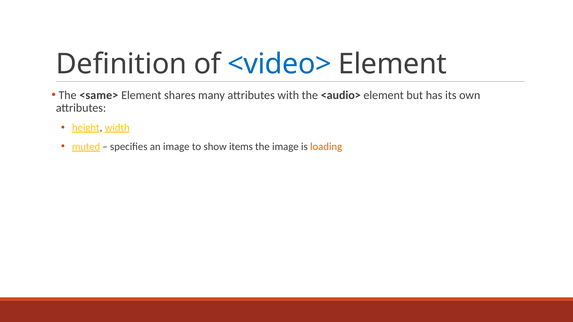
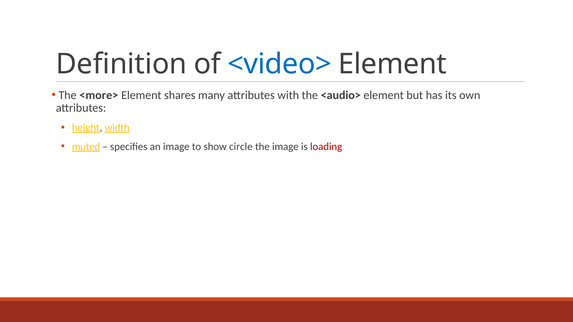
<same>: <same> -> <more> (99, 95)
items: items -> circle (241, 147)
loading colour: orange -> red (326, 147)
